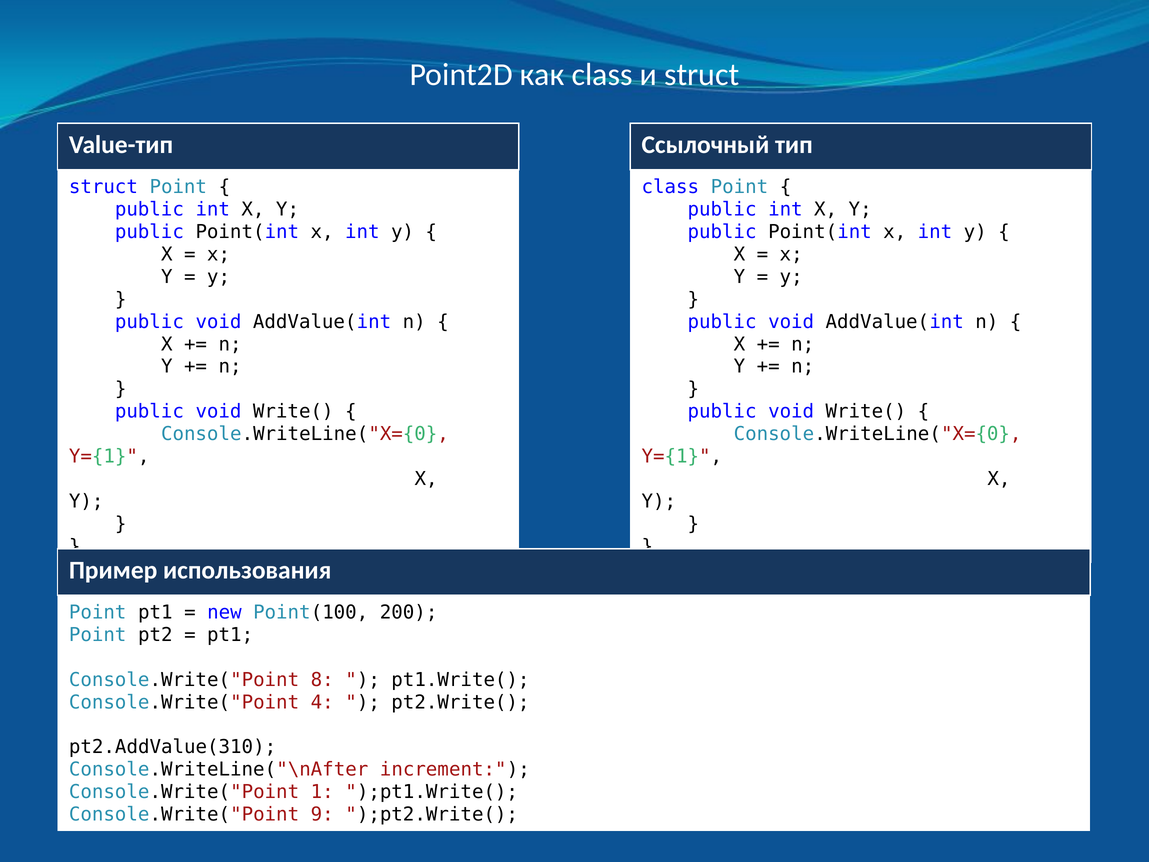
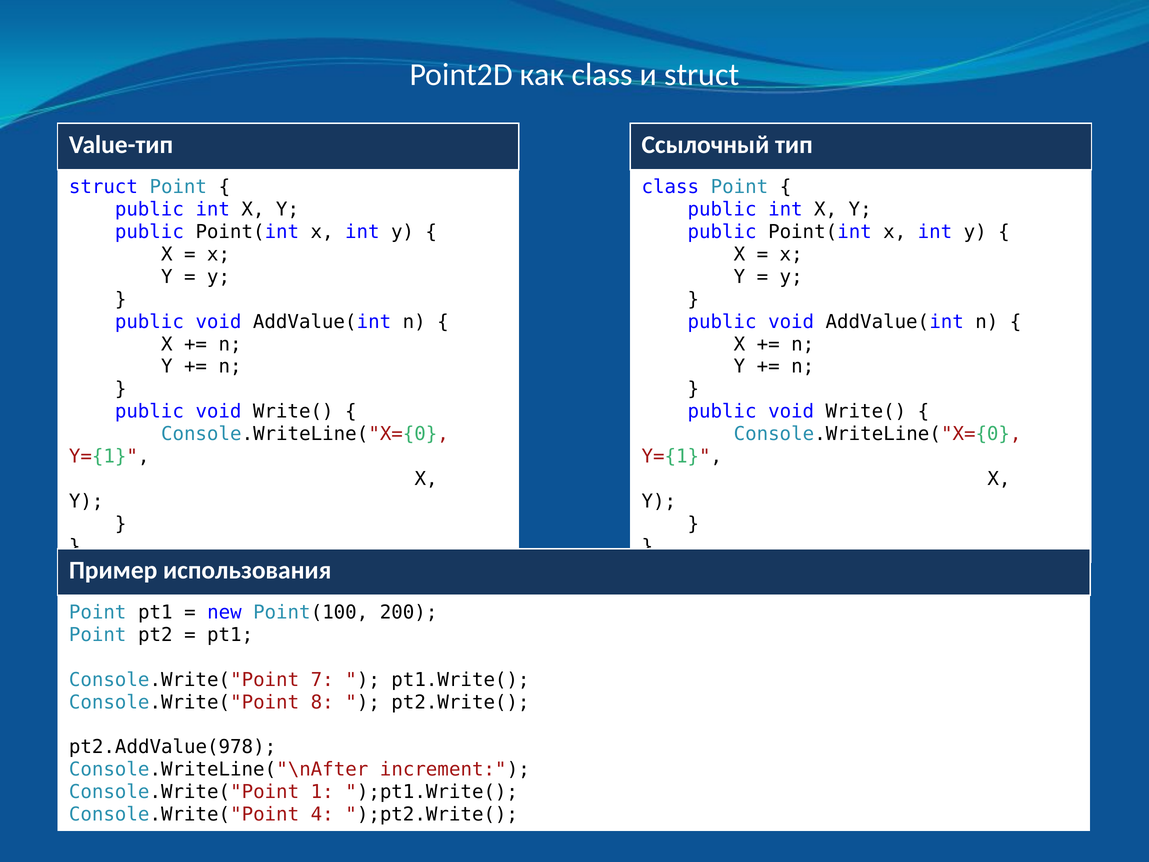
8: 8 -> 7 (322, 680)
4: 4 -> 8 (322, 702)
pt2.AddValue(310: pt2.AddValue(310 -> pt2.AddValue(978 (173, 747)
9: 9 -> 4 (322, 814)
